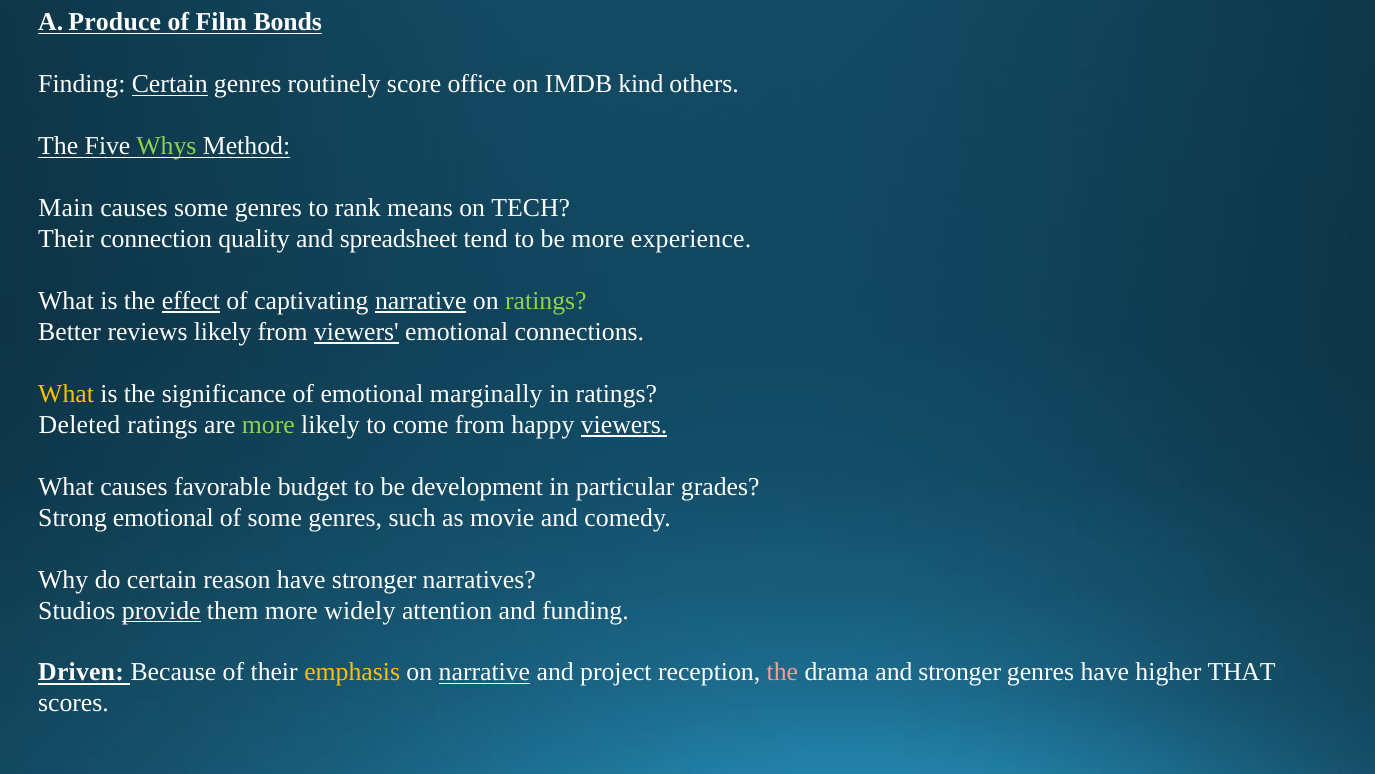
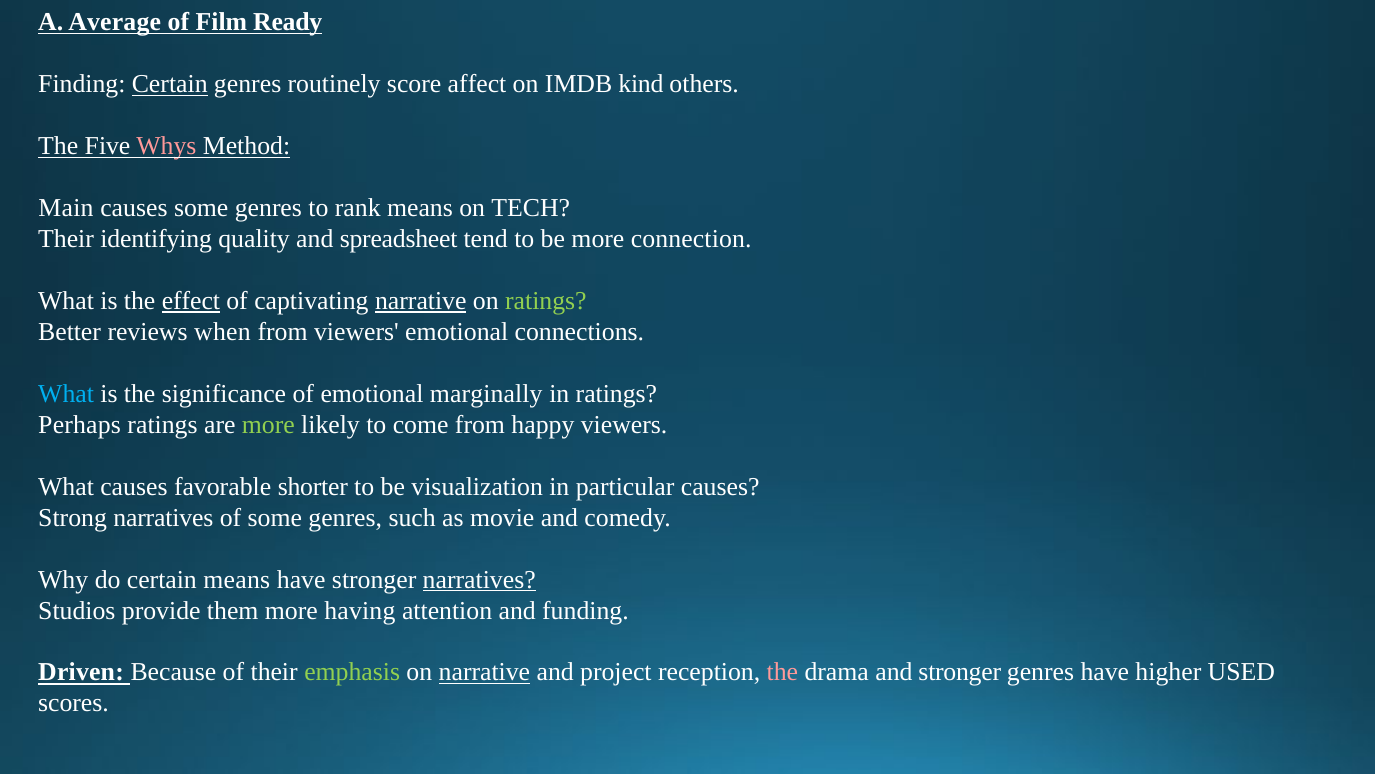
Produce: Produce -> Average (115, 22)
Bonds: Bonds -> Ready (288, 22)
office: office -> affect (477, 84)
Whys colour: light green -> pink (166, 146)
connection: connection -> identifying (156, 239)
experience: experience -> connection (691, 239)
reviews likely: likely -> when (222, 332)
viewers underline: present -> none (356, 332)
What colour: yellow -> light blue (66, 394)
Deleted: Deleted -> Perhaps (80, 424)
viewers underline: present -> none (624, 424)
budget: budget -> shorter (313, 486)
development: development -> visualization (477, 486)
particular grades: grades -> causes (720, 486)
Strong emotional: emotional -> narratives (163, 517)
certain reason: reason -> means (237, 579)
narratives underline: none -> present (479, 579)
provide underline: present -> none (161, 610)
widely: widely -> having (360, 610)
emphasis colour: yellow -> light green (352, 672)
THAT: THAT -> USED (1241, 672)
